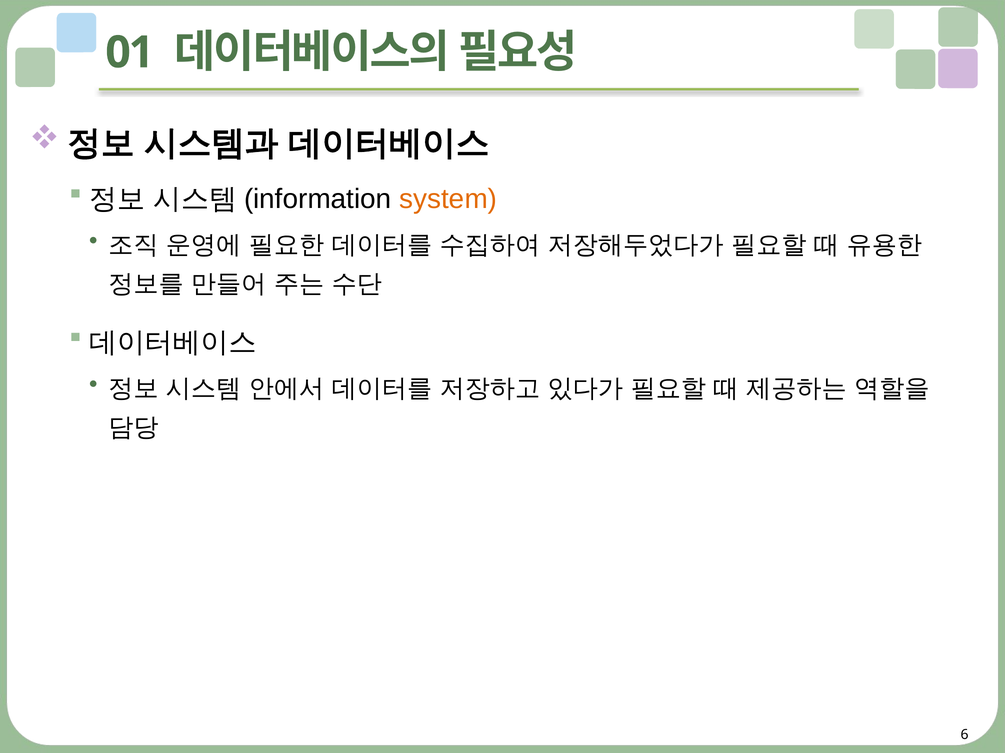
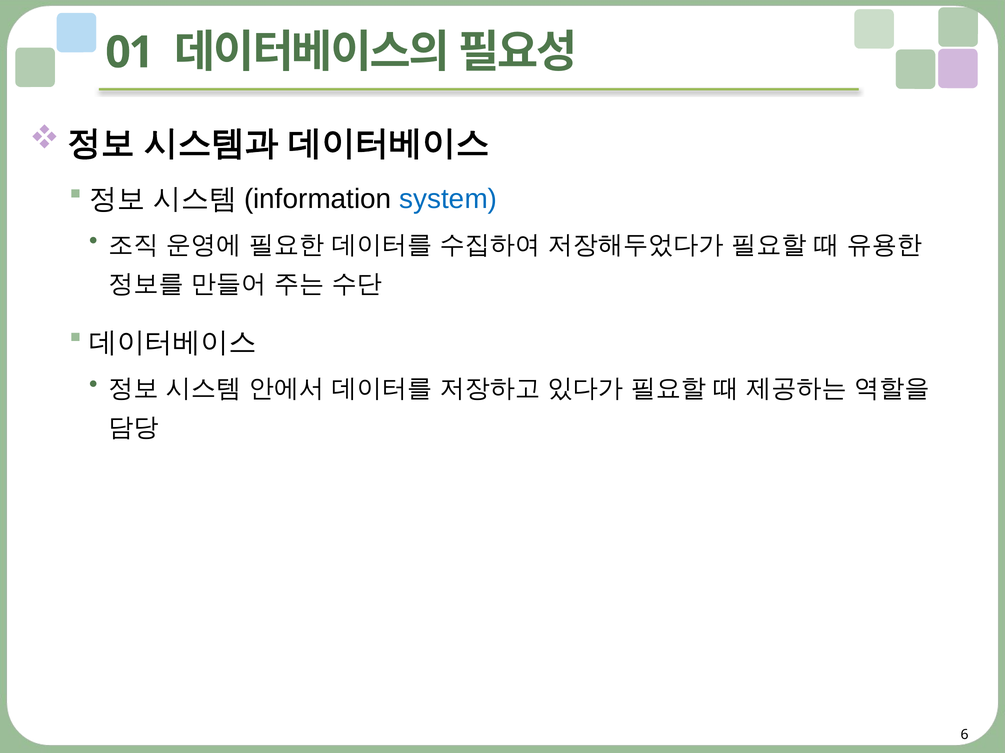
system colour: orange -> blue (448, 199)
